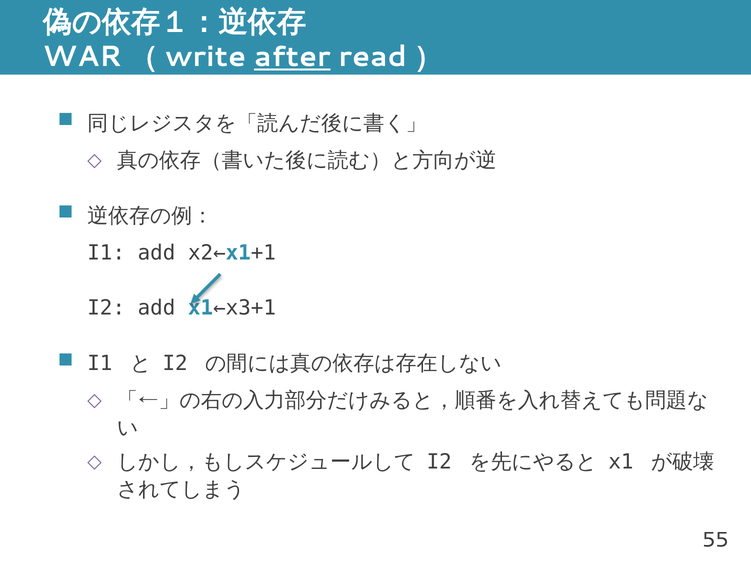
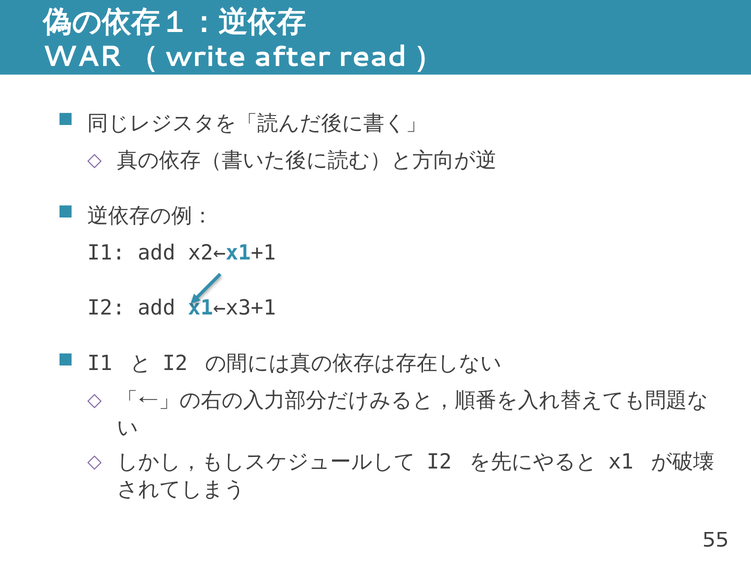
after underline: present -> none (292, 57)
